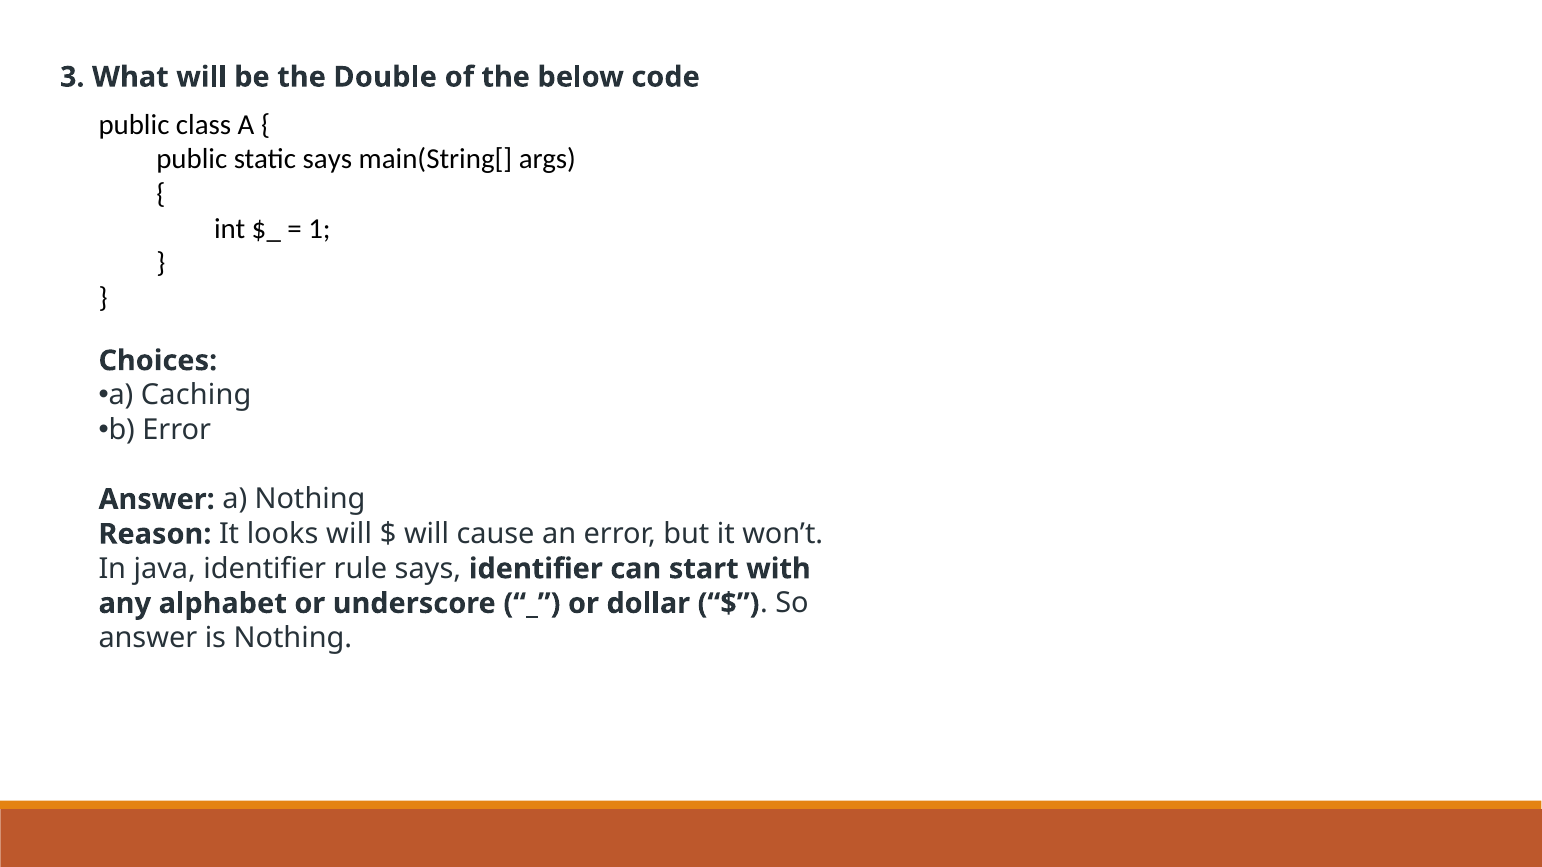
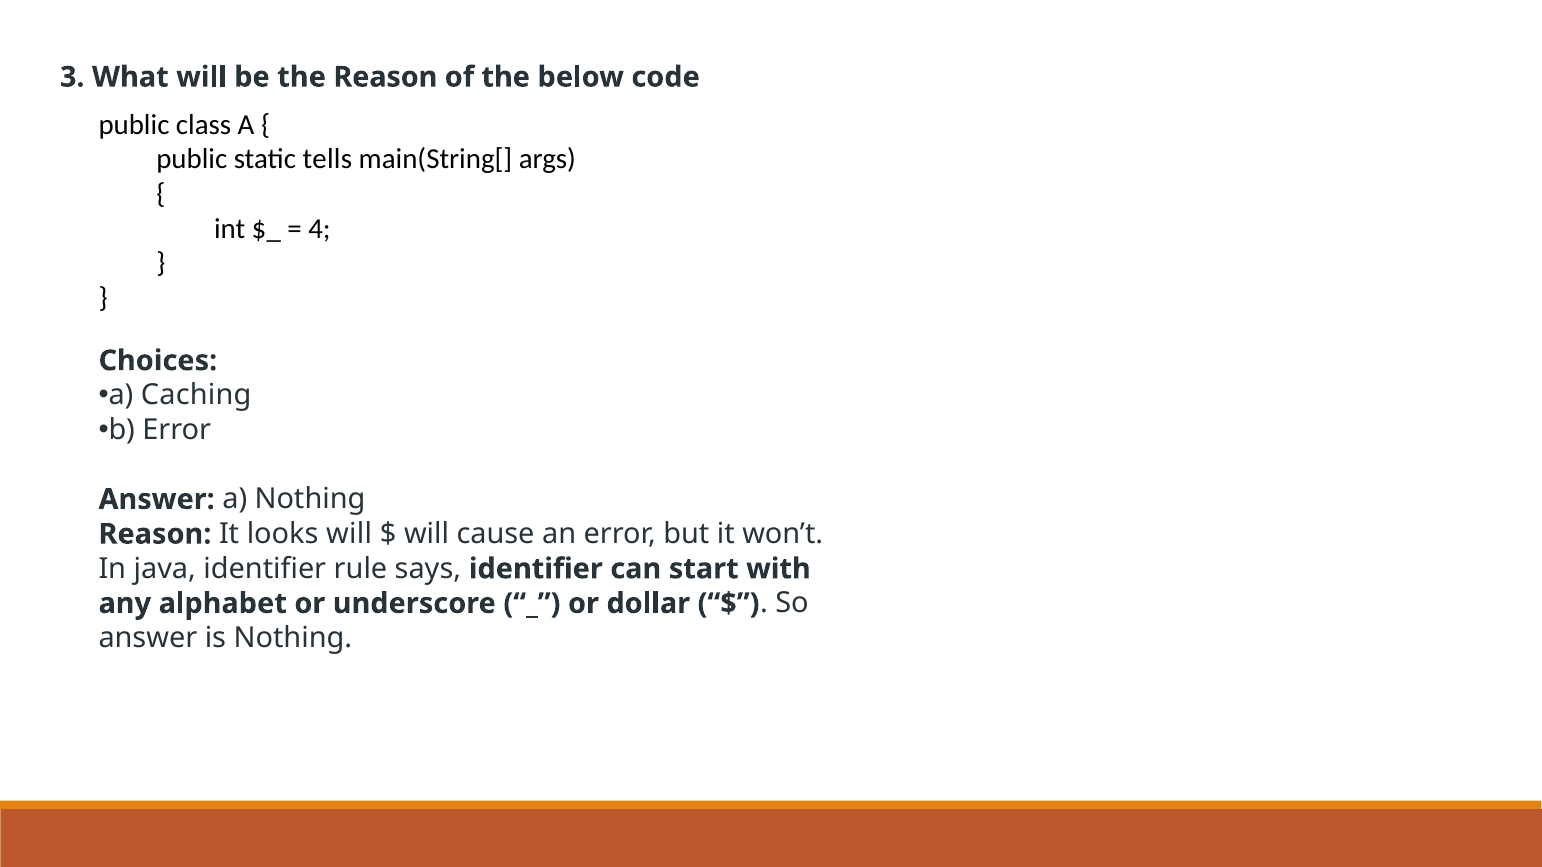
the Double: Double -> Reason (385, 77)
static says: says -> tells (327, 159)
1: 1 -> 4 (319, 229)
